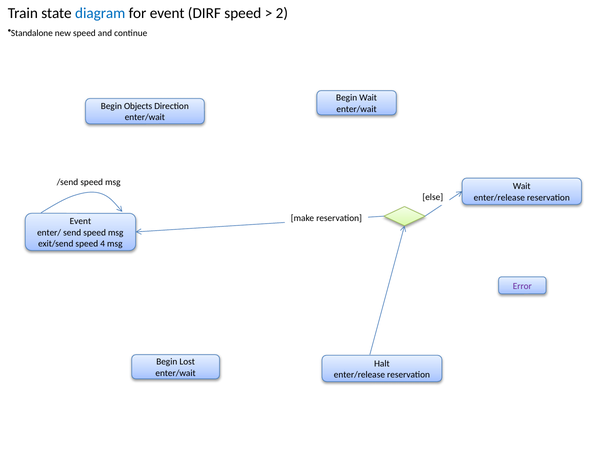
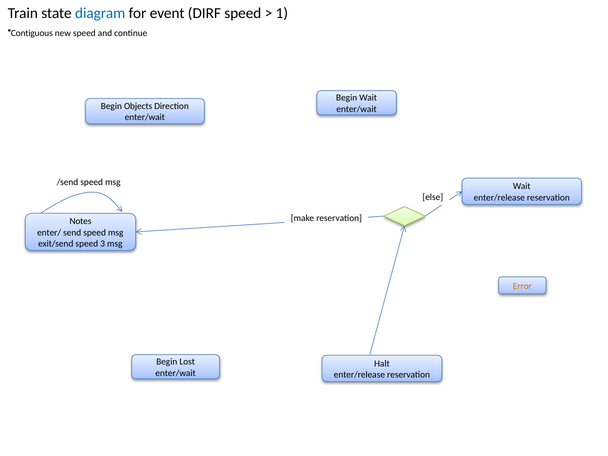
2: 2 -> 1 (282, 13)
Standalone: Standalone -> Contiguous (32, 33)
Event: Event -> Notes (80, 221)
4: 4 -> 3 (103, 244)
Error colour: purple -> orange (522, 286)
